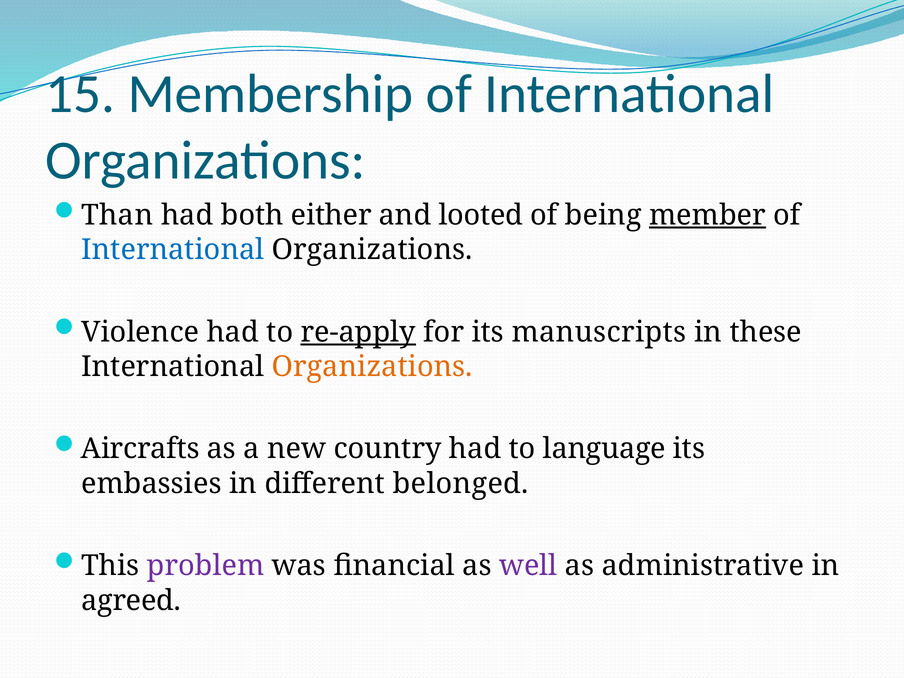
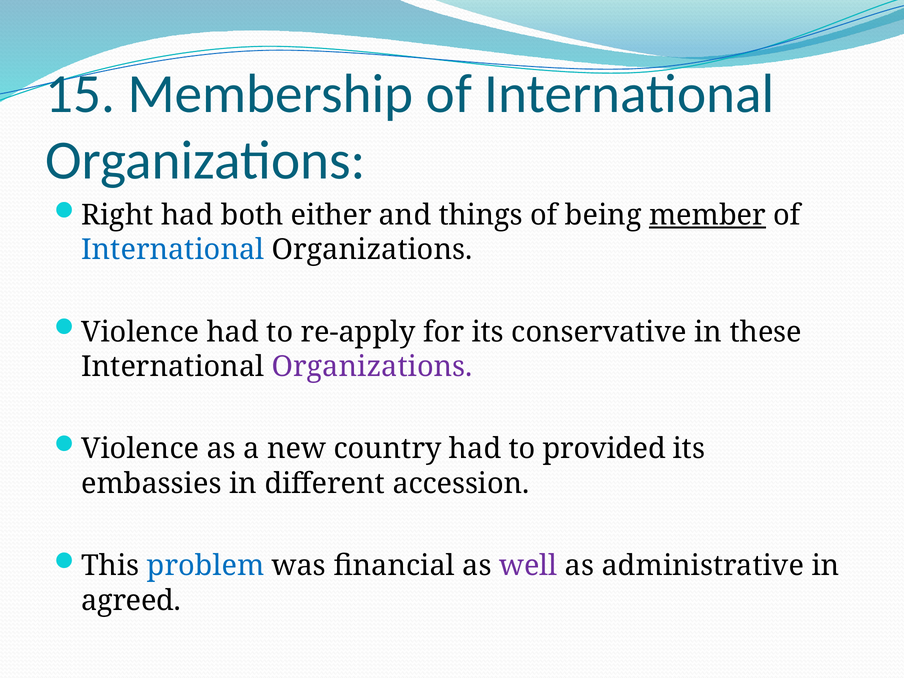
Than: Than -> Right (117, 215)
looted: looted -> things (481, 215)
re-apply underline: present -> none (358, 332)
manuscripts: manuscripts -> conservative (599, 332)
Organizations colour: orange -> purple (372, 367)
Aircrafts: Aircrafts -> Violence (140, 449)
language: language -> provided (604, 449)
belonged: belonged -> accession (461, 484)
problem colour: purple -> blue (206, 566)
